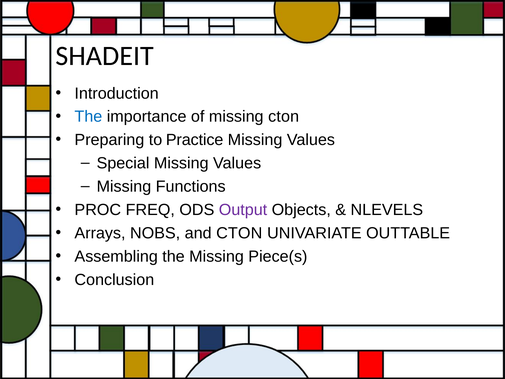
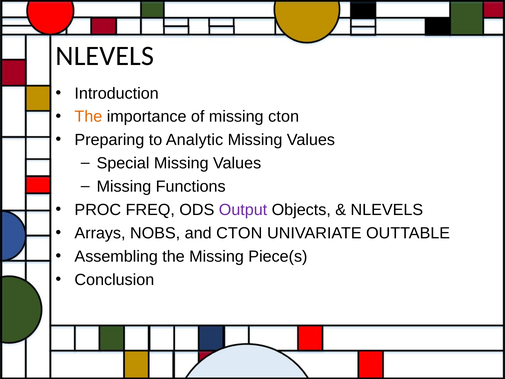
SHADEIT: SHADEIT -> NLEVELS (105, 56)
The colour: blue -> orange (88, 117)
Practice: Practice -> Analytic (195, 140)
